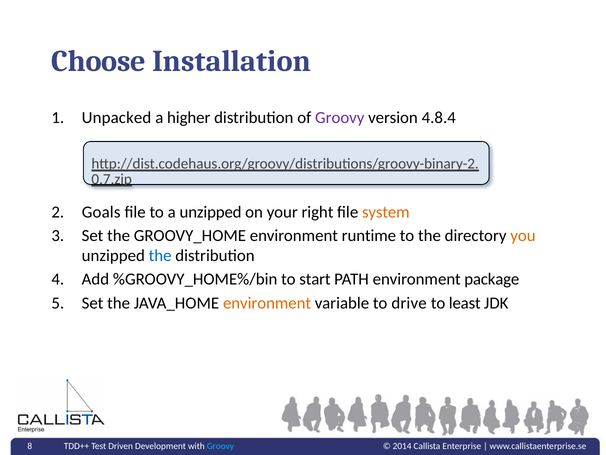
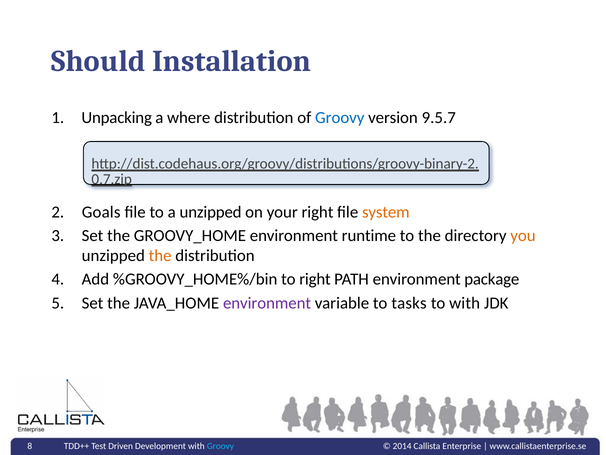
Choose: Choose -> Should (98, 61)
Unpacked: Unpacked -> Unpacking (117, 117)
higher: higher -> where (189, 117)
Groovy colour: purple -> blue (340, 117)
4.8.4: 4.8.4 -> 9.5.7 (439, 117)
the colour: blue -> orange (160, 255)
to start: start -> right (315, 279)
environment colour: orange -> purple (267, 303)
drive: drive -> tasks (409, 303)
to least: least -> with (465, 303)
